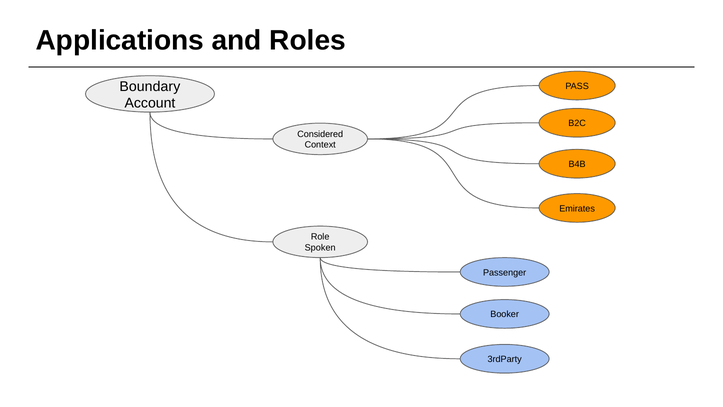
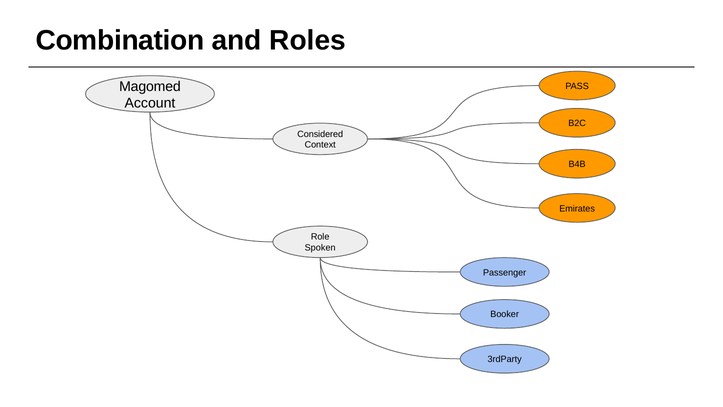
Applications: Applications -> Combination (120, 40)
Boundary: Boundary -> Magomed (150, 86)
